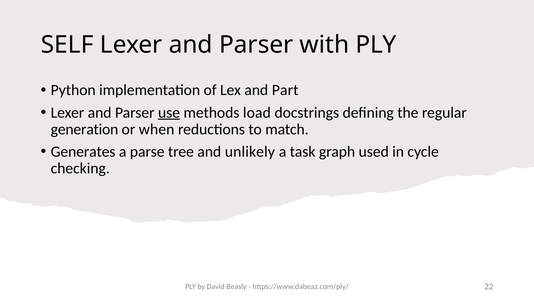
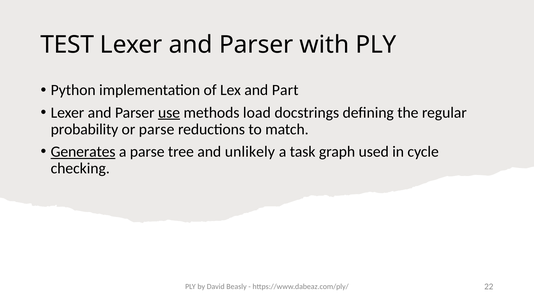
SELF: SELF -> TEST (67, 45)
generation: generation -> probability (84, 129)
or when: when -> parse (157, 129)
Generates underline: none -> present (83, 152)
